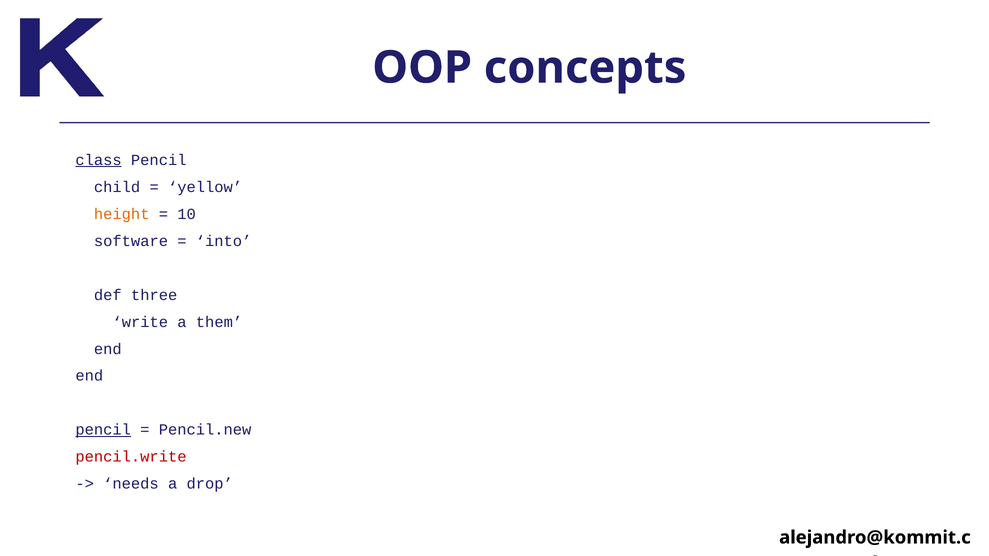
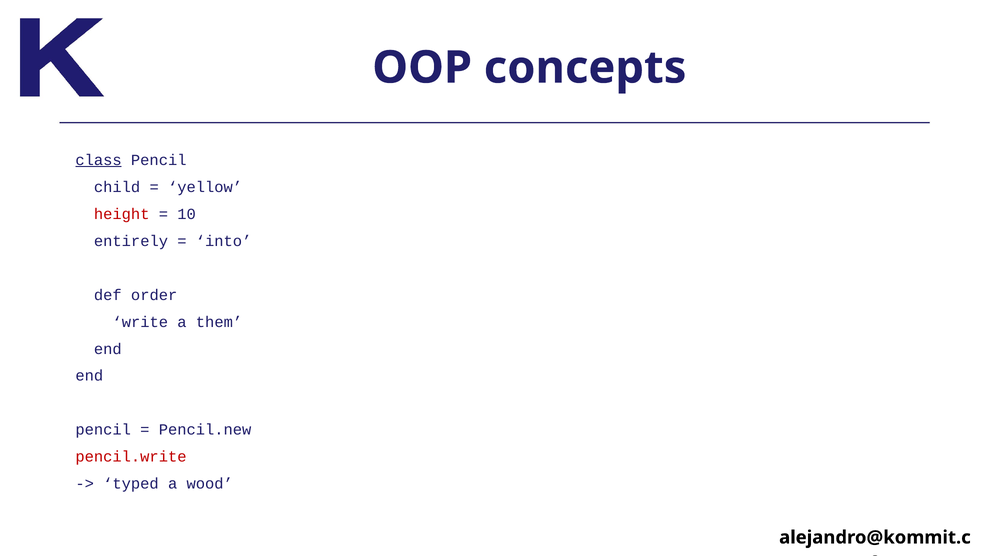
height colour: orange -> red (122, 214)
software: software -> entirely (131, 241)
three: three -> order (154, 295)
pencil underline: present -> none (103, 430)
needs: needs -> typed (131, 484)
drop: drop -> wood (210, 484)
